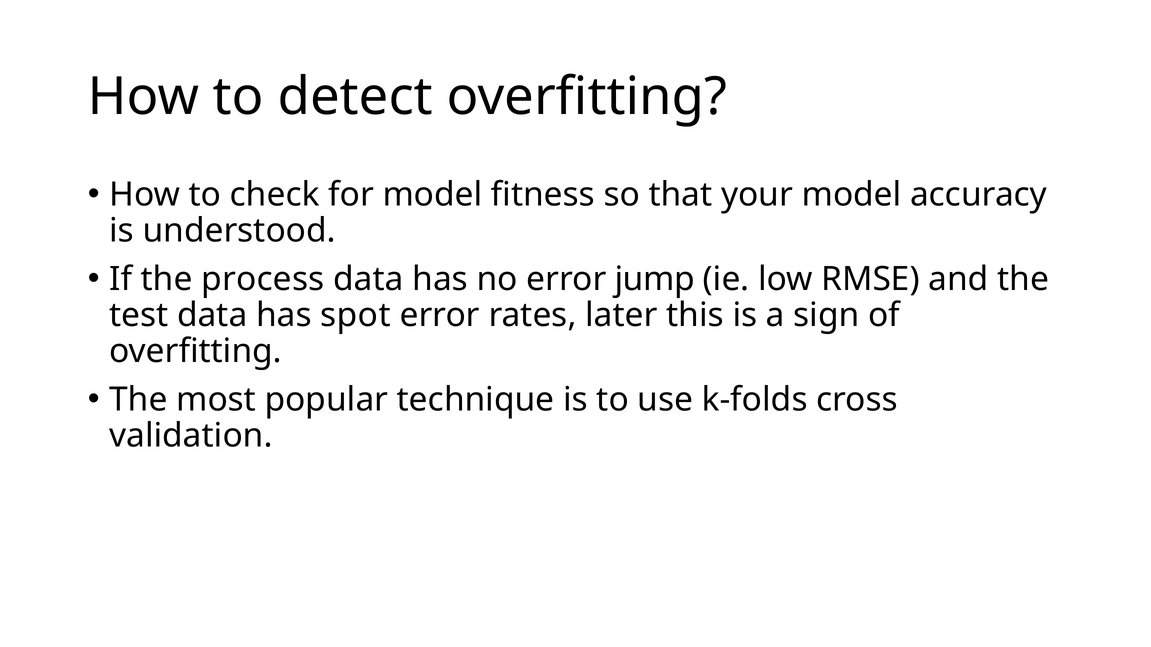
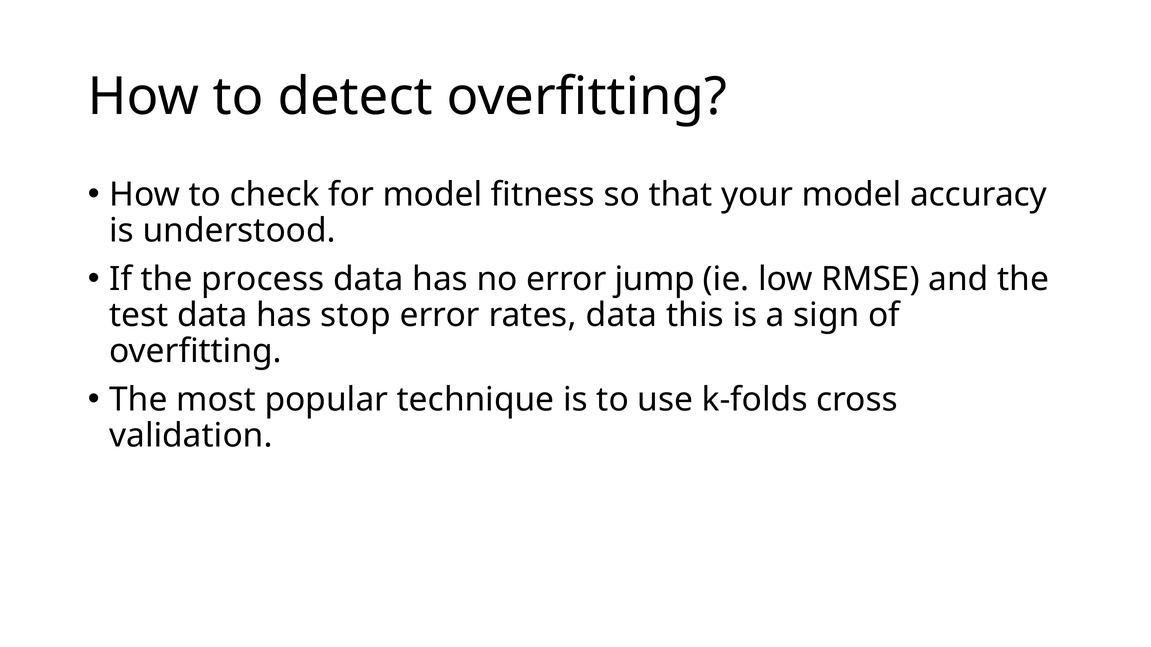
spot: spot -> stop (356, 315)
rates later: later -> data (621, 315)
